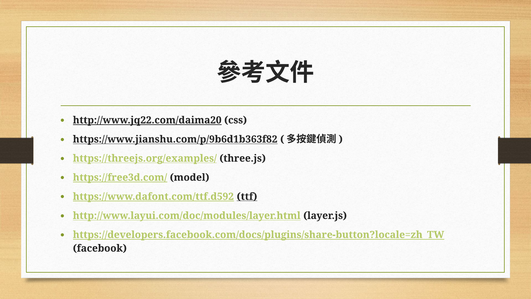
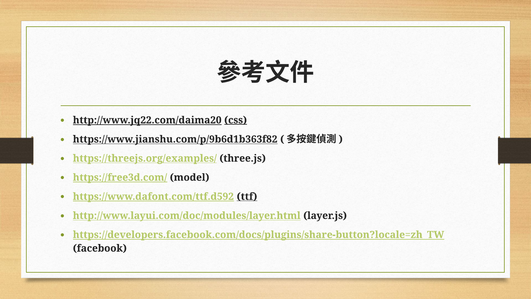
css underline: none -> present (236, 120)
